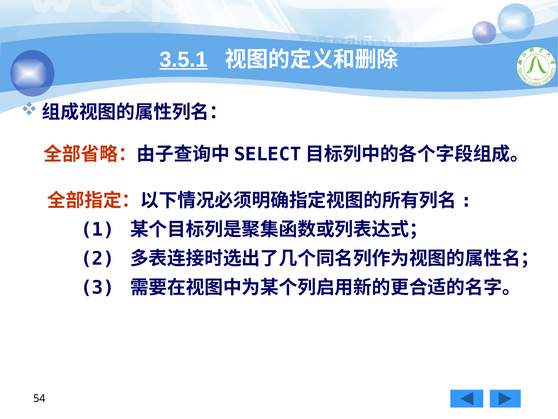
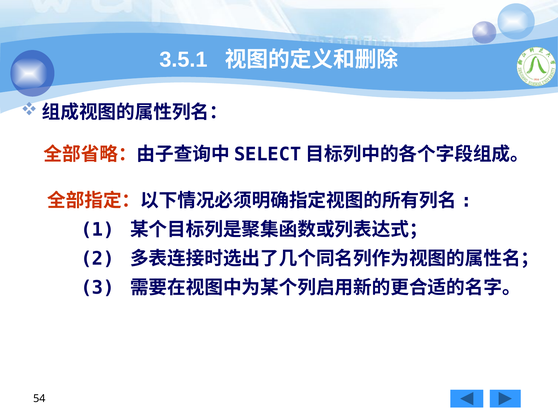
3.5.1 underline: present -> none (184, 60)
